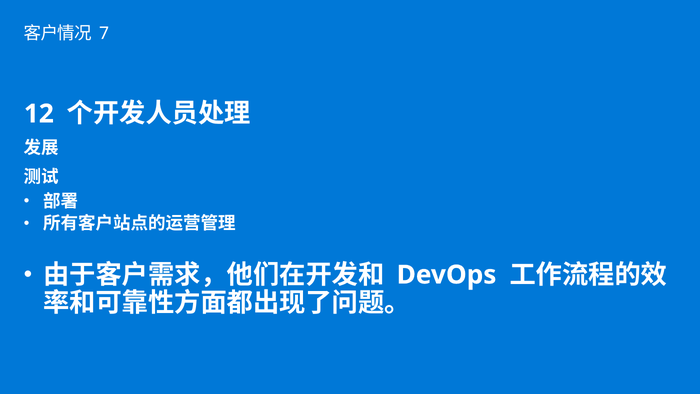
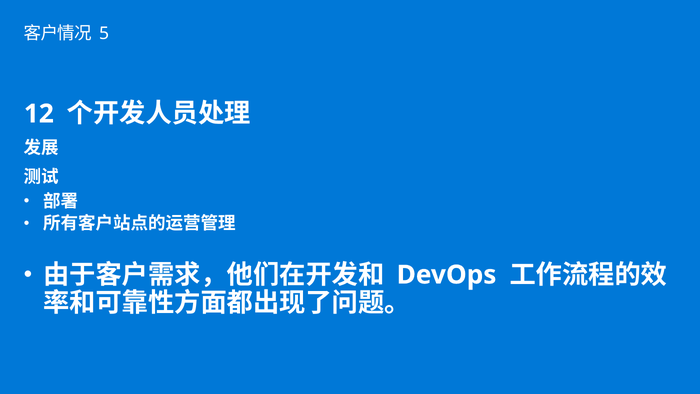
7: 7 -> 5 (104, 34)
